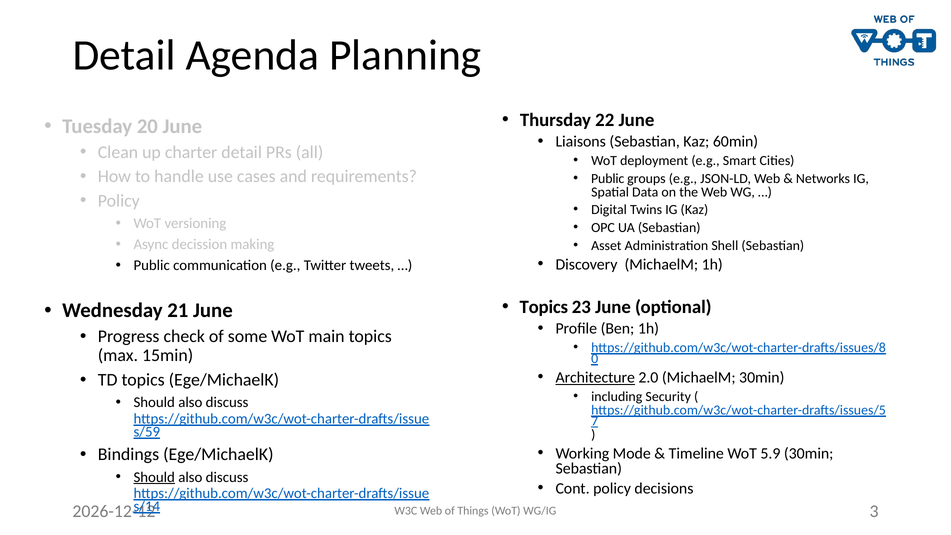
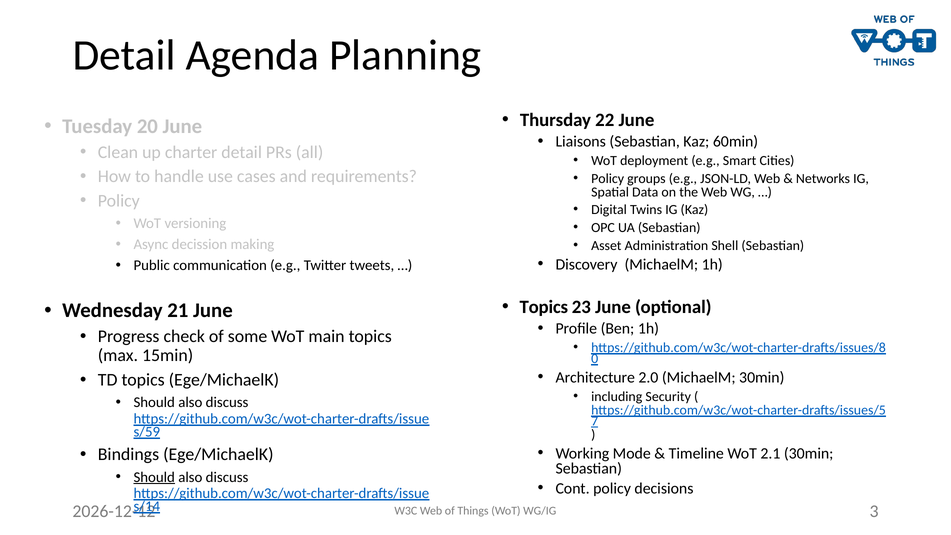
Public: Public -> Policy (608, 178)
Architecture underline: present -> none (595, 377)
5.9: 5.9 -> 2.1 (770, 453)
